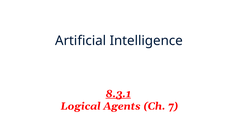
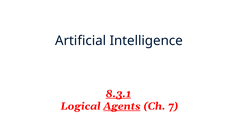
Agents underline: none -> present (122, 106)
